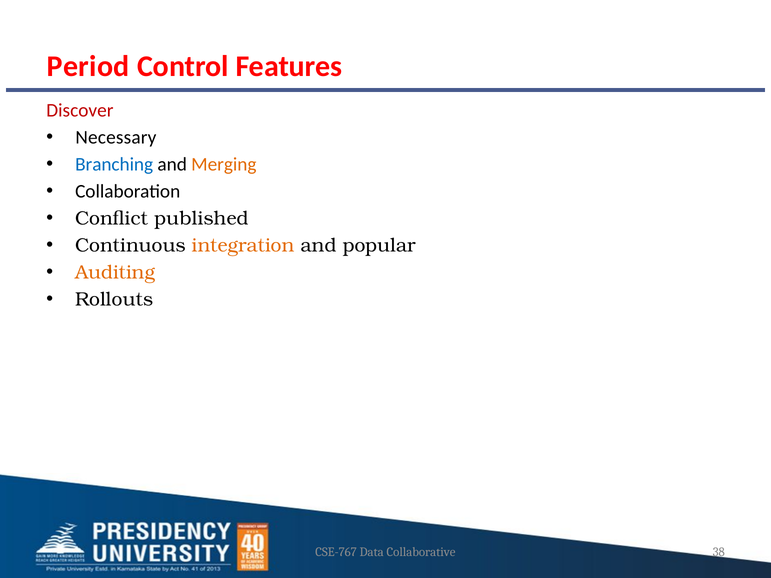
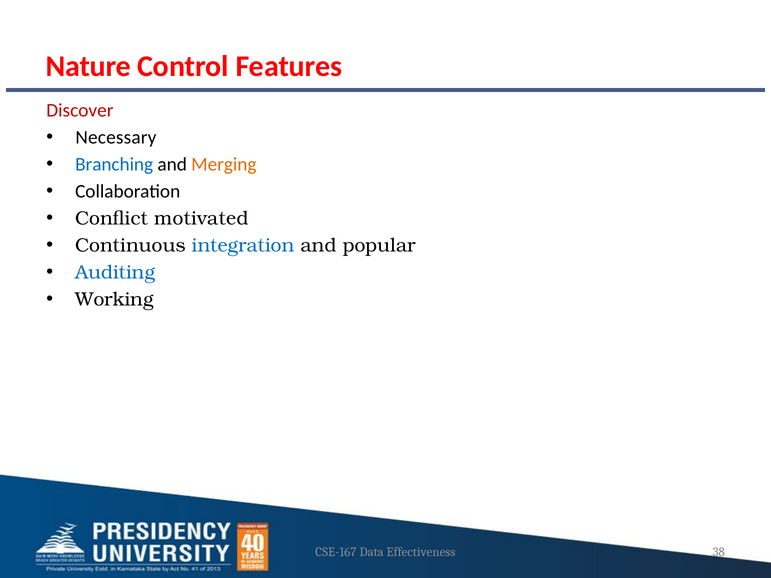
Period: Period -> Nature (88, 66)
published: published -> motivated (201, 218)
integration colour: orange -> blue (243, 245)
Auditing colour: orange -> blue (115, 272)
Rollouts: Rollouts -> Working (114, 299)
CSE-767: CSE-767 -> CSE-167 (336, 552)
Collaborative: Collaborative -> Effectiveness (421, 552)
